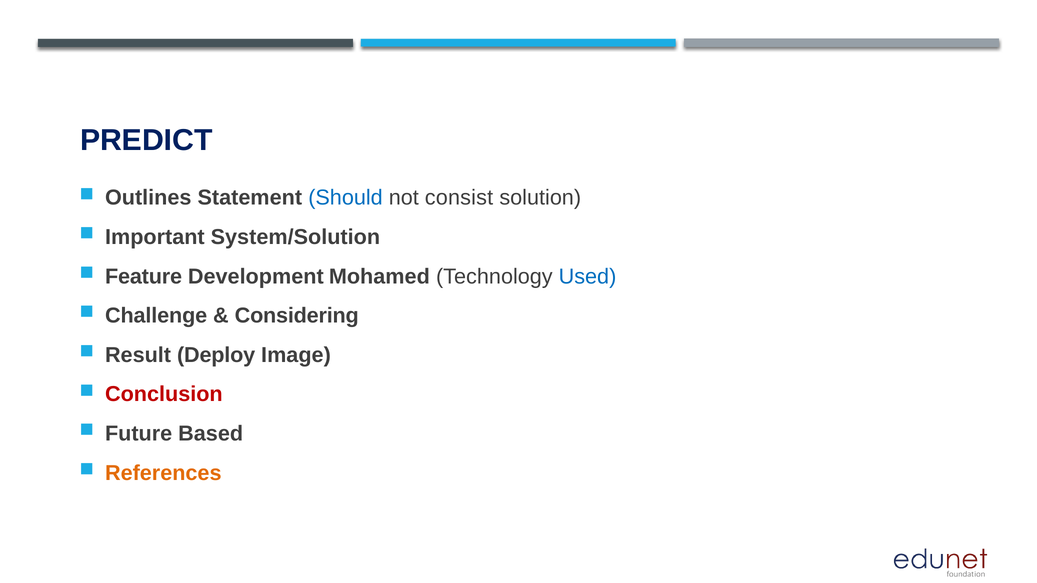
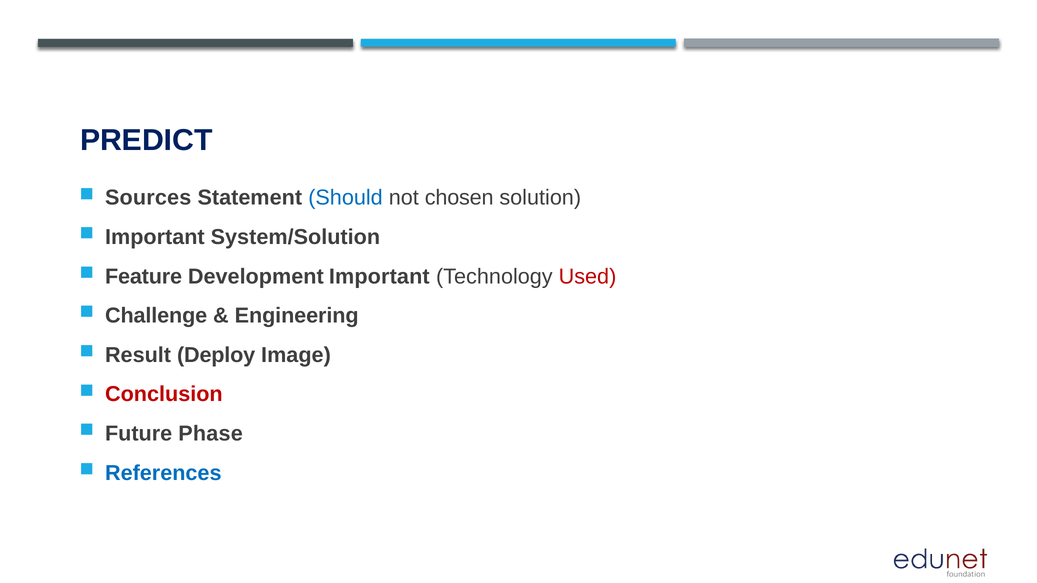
Outlines: Outlines -> Sources (148, 198)
consist: consist -> chosen (459, 198)
Development Mohamed: Mohamed -> Important (379, 277)
Used colour: blue -> red (587, 277)
Considering: Considering -> Engineering (297, 316)
Based: Based -> Phase (211, 434)
References colour: orange -> blue (163, 473)
